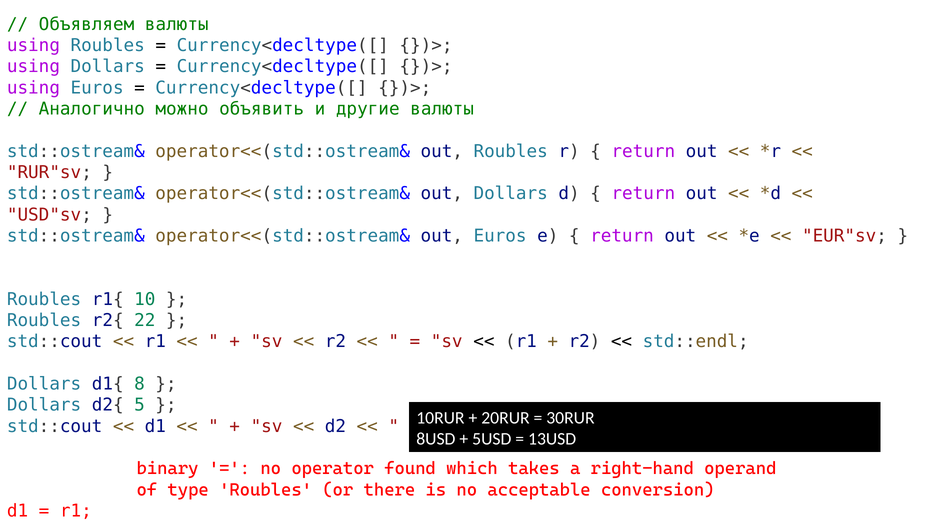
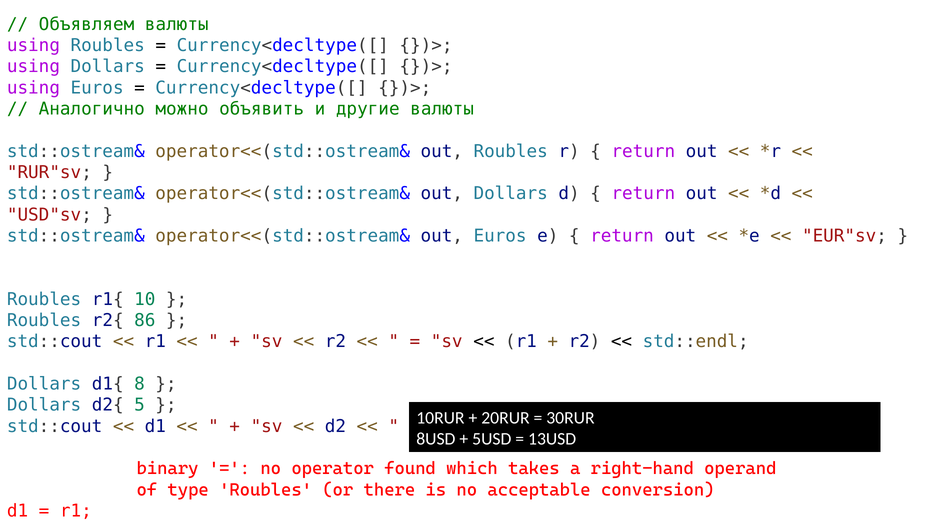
22: 22 -> 86 (145, 321)
